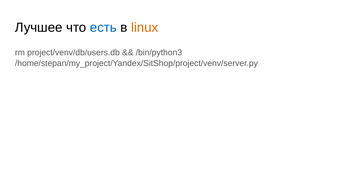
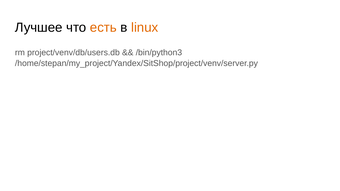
есть colour: blue -> orange (103, 28)
